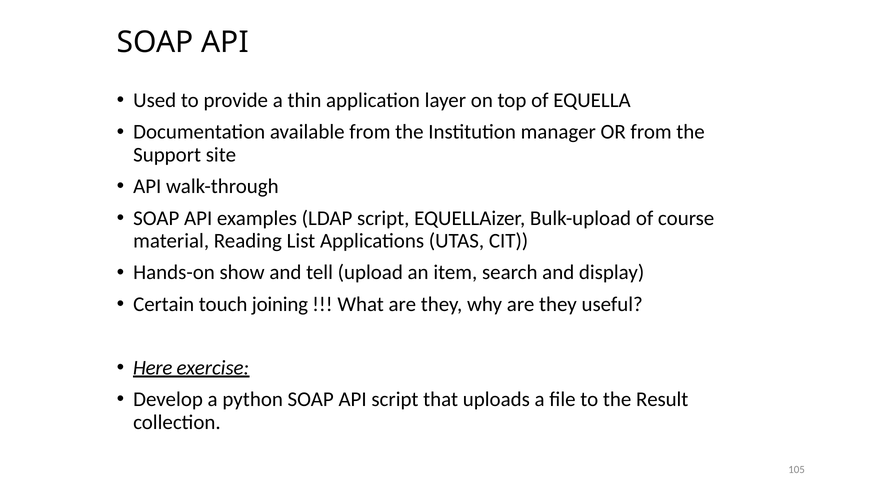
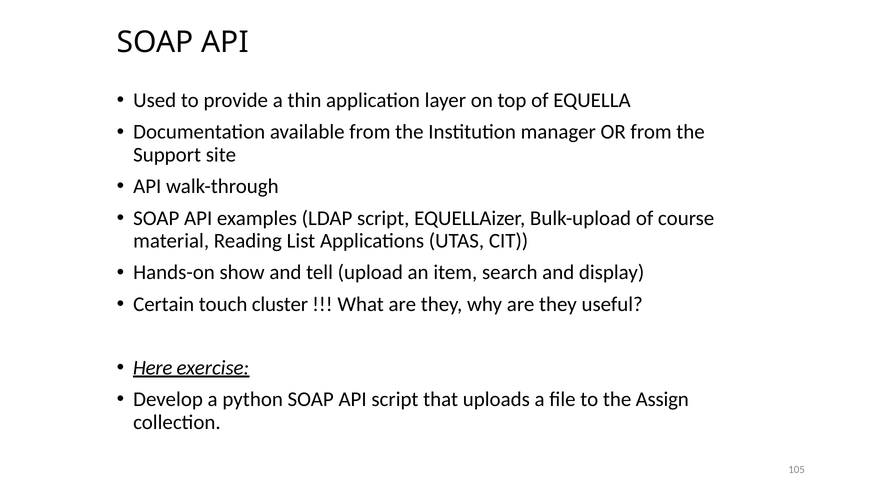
joining: joining -> cluster (280, 304)
Result: Result -> Assign (662, 399)
